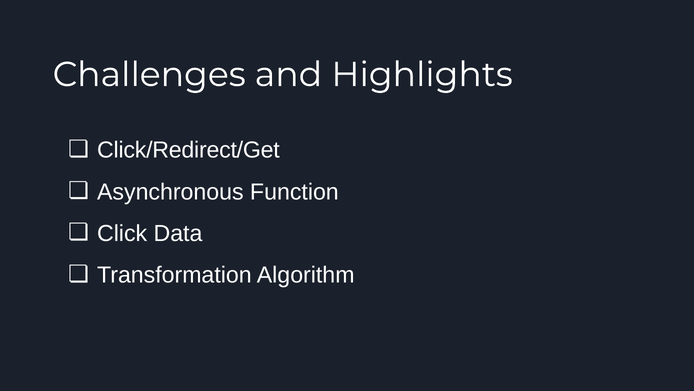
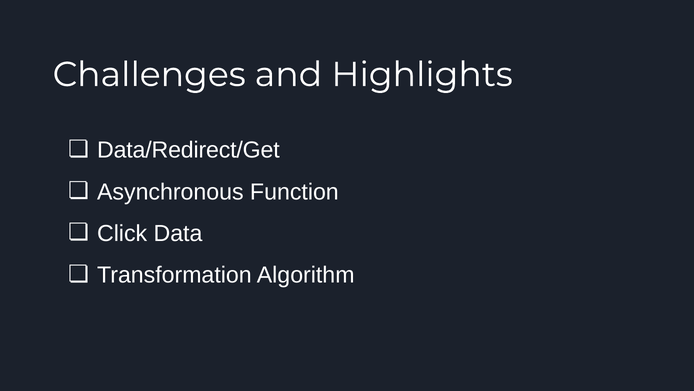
Click/Redirect/Get: Click/Redirect/Get -> Data/Redirect/Get (188, 150)
